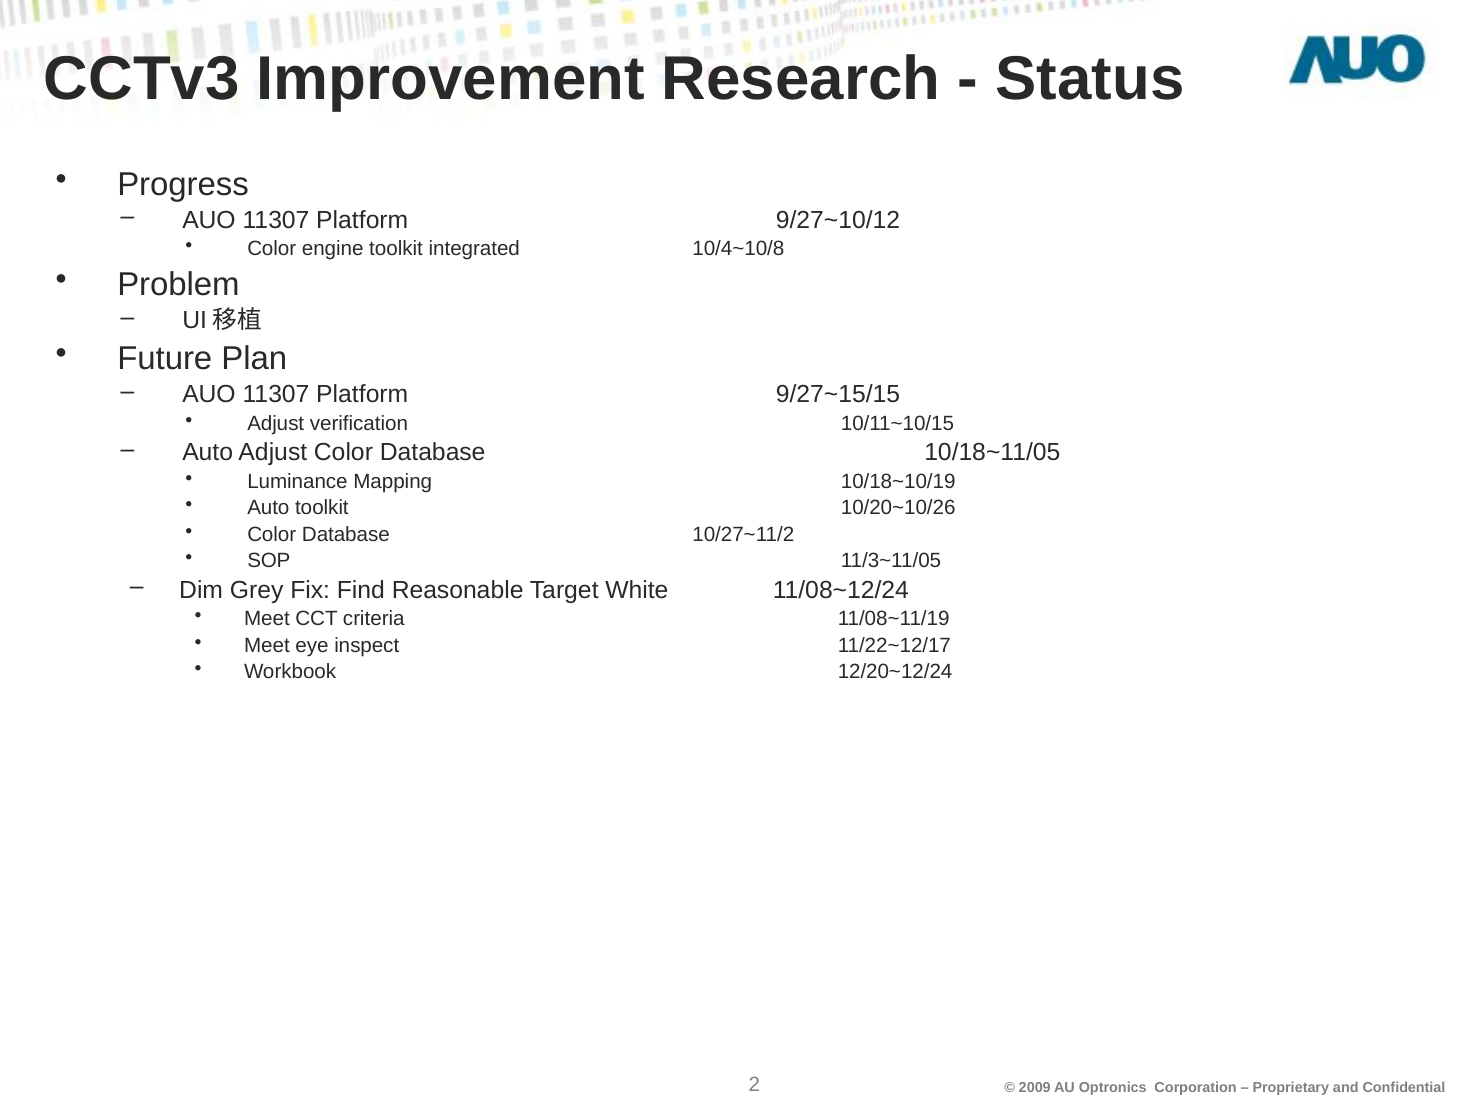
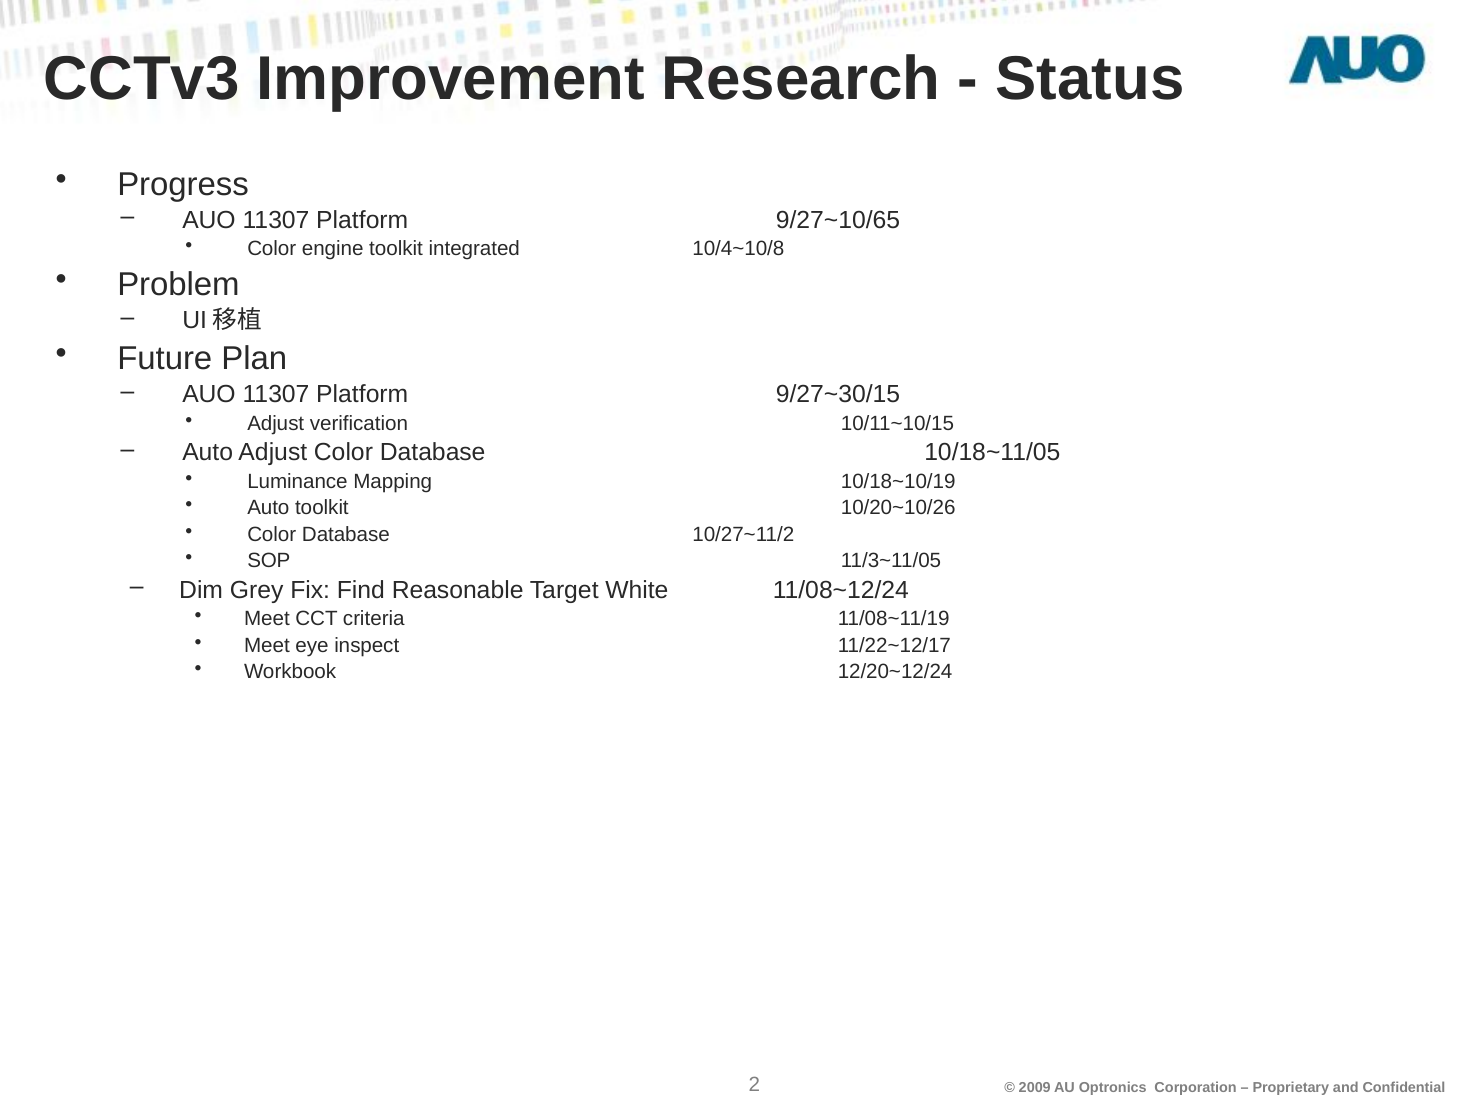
9/27~10/12: 9/27~10/12 -> 9/27~10/65 (838, 220)
9/27~15/15: 9/27~15/15 -> 9/27~30/15 (838, 395)
